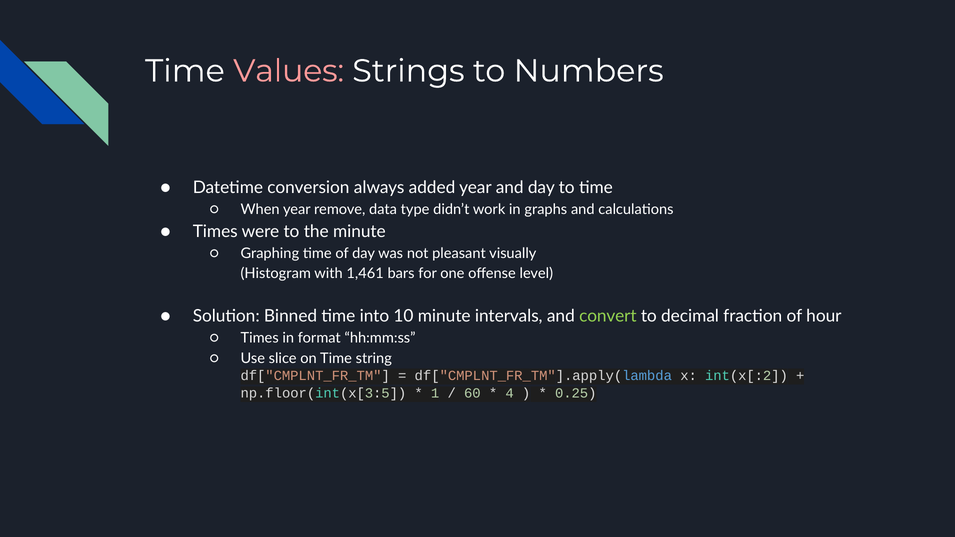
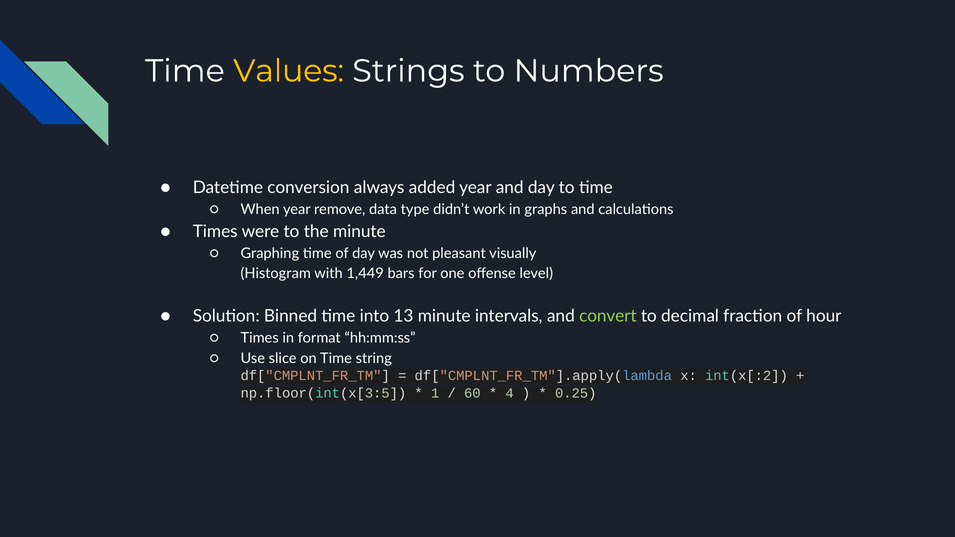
Values colour: pink -> yellow (289, 71)
1,461: 1,461 -> 1,449 (365, 274)
10: 10 -> 13 (403, 316)
